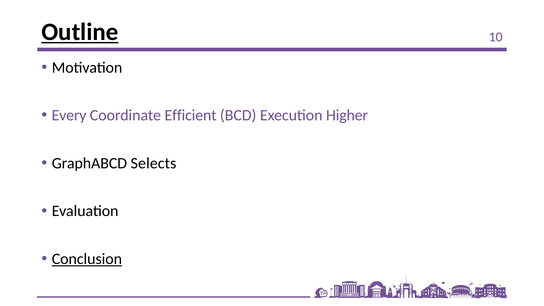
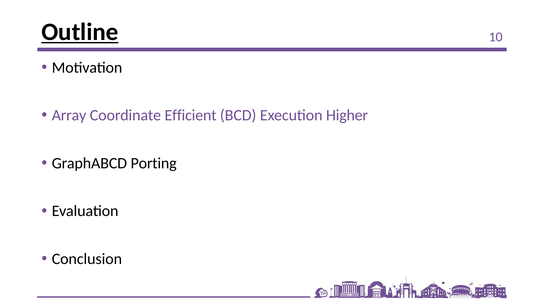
Every: Every -> Array (69, 115)
Selects: Selects -> Porting (154, 163)
Conclusion underline: present -> none (87, 259)
